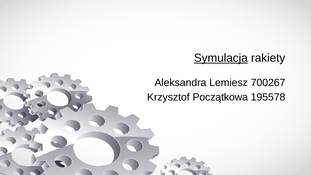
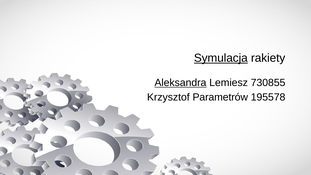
Aleksandra underline: none -> present (180, 83)
700267: 700267 -> 730855 (268, 83)
Początkowa: Początkowa -> Parametrów (220, 97)
